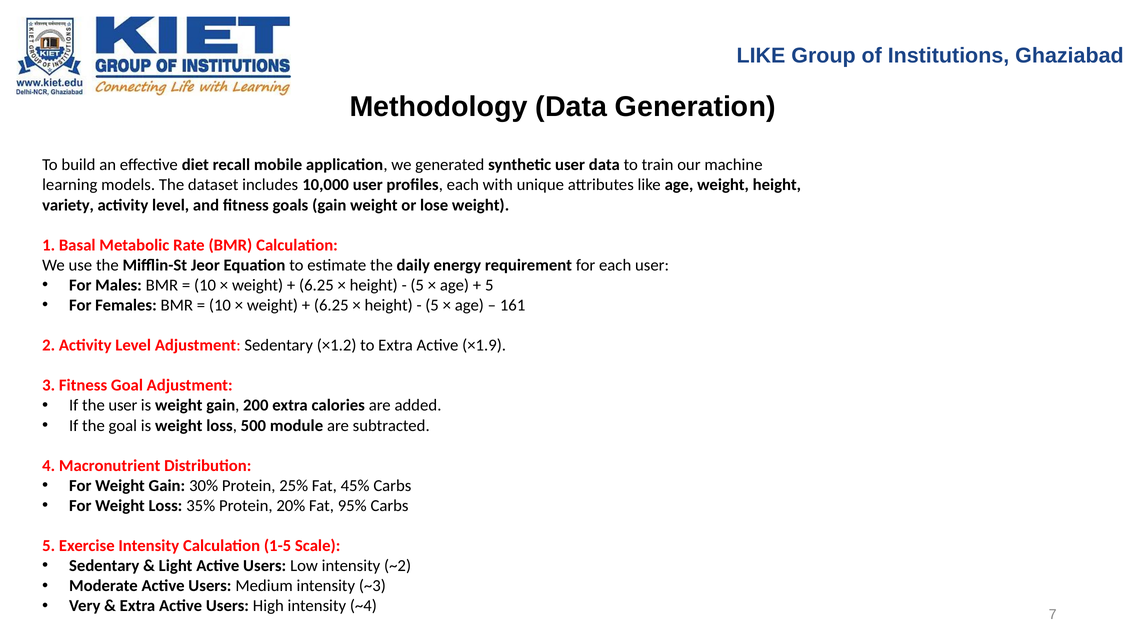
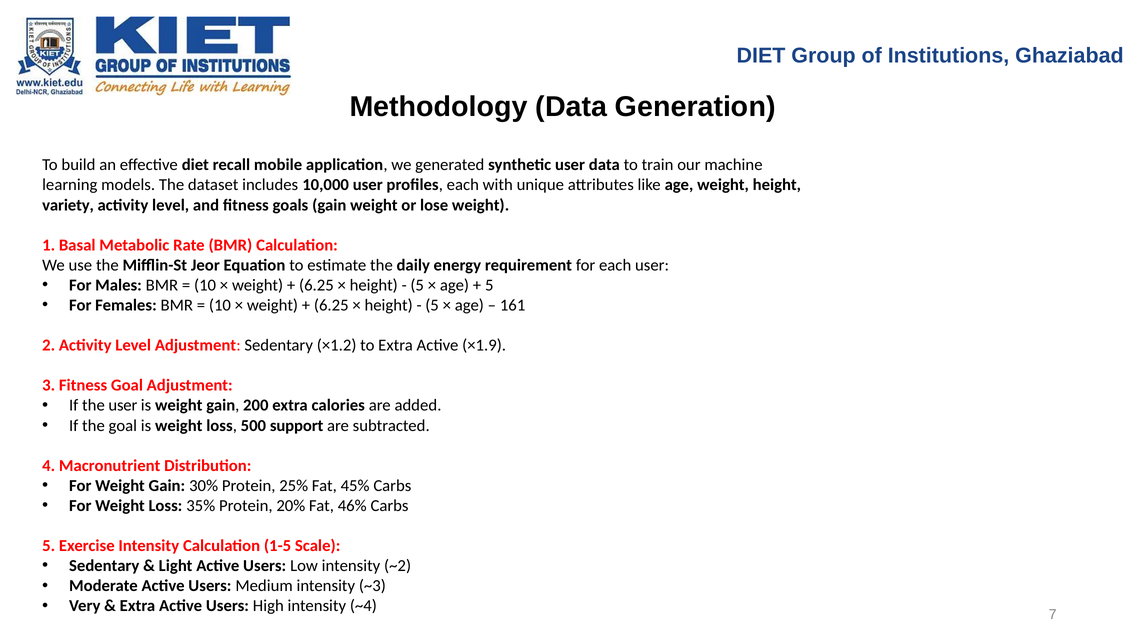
LIKE: LIKE -> DIET (761, 56)
module: module -> support (297, 426)
95%: 95% -> 46% (352, 506)
